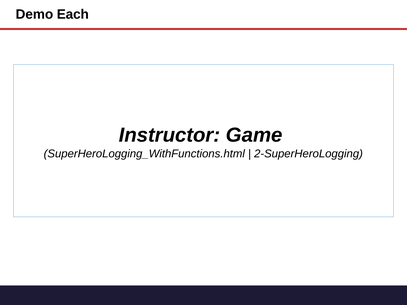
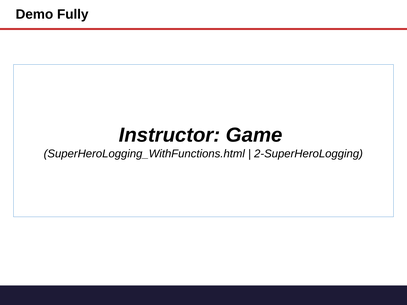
Each: Each -> Fully (73, 14)
